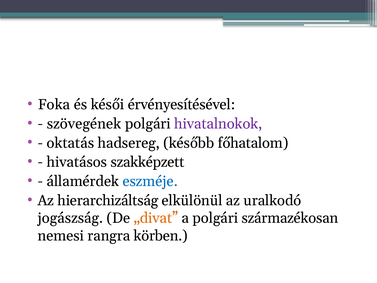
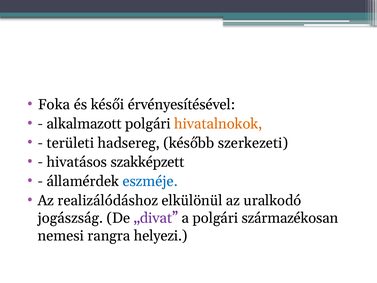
szövegének: szövegének -> alkalmazott (84, 124)
hivatalnokok colour: purple -> orange (218, 124)
oktatás: oktatás -> területi (70, 143)
főhatalom: főhatalom -> szerkezeti (253, 143)
hierarchizáltság: hierarchizáltság -> realizálódáshoz (108, 200)
„divat colour: orange -> purple (156, 218)
körben: körben -> helyezi (161, 236)
